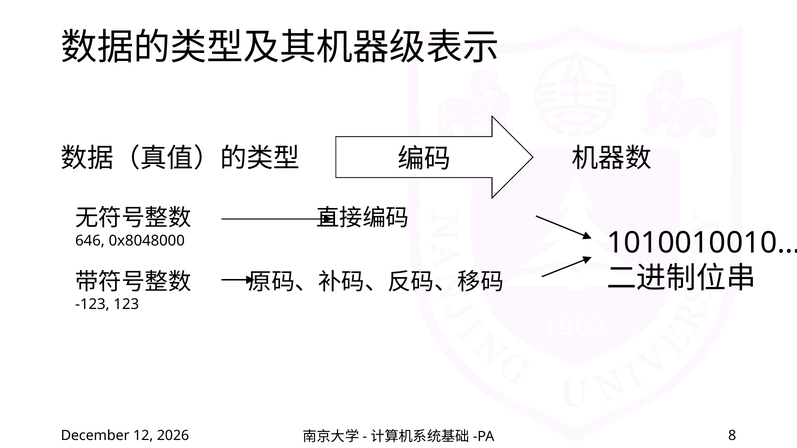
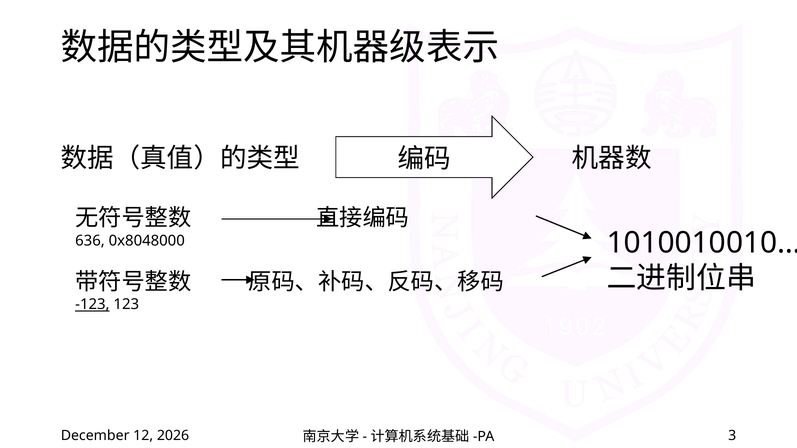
646: 646 -> 636 (90, 241)
-123 underline: none -> present (92, 305)
8: 8 -> 3 (732, 436)
